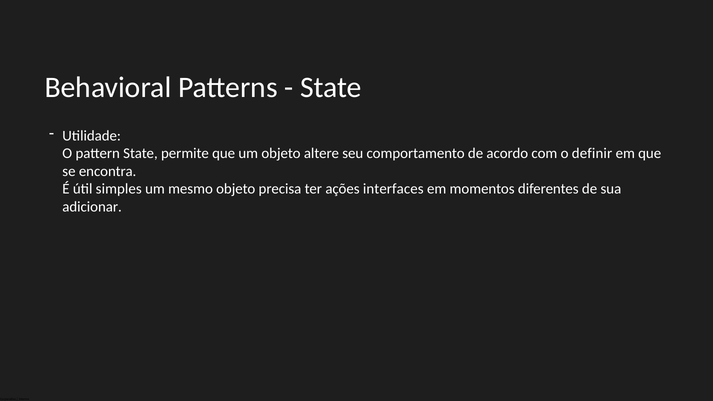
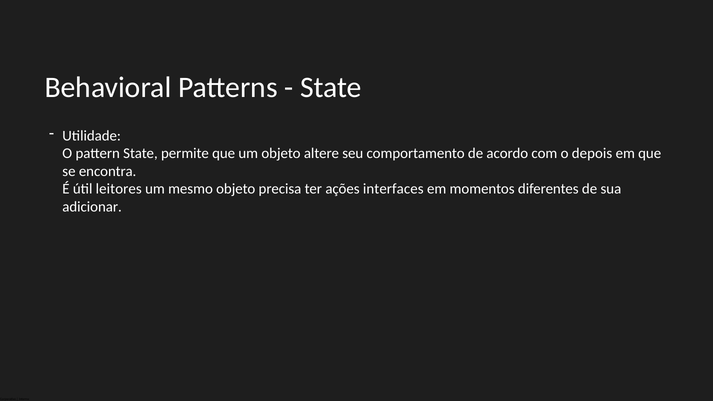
definir: definir -> depois (592, 153)
simples: simples -> leitores (119, 189)
